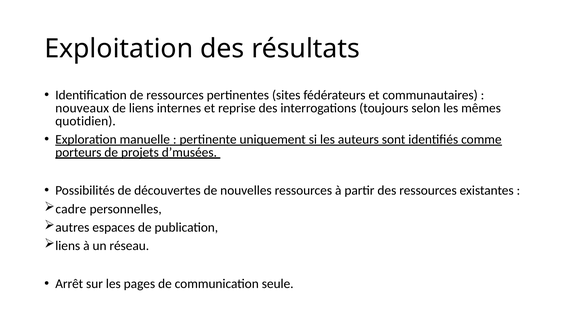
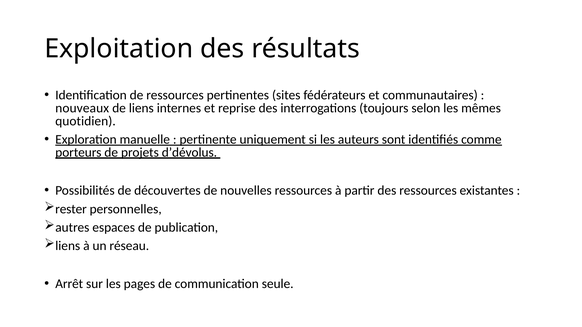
d’musées: d’musées -> d’dévolus (189, 153)
cadre: cadre -> rester (71, 209)
